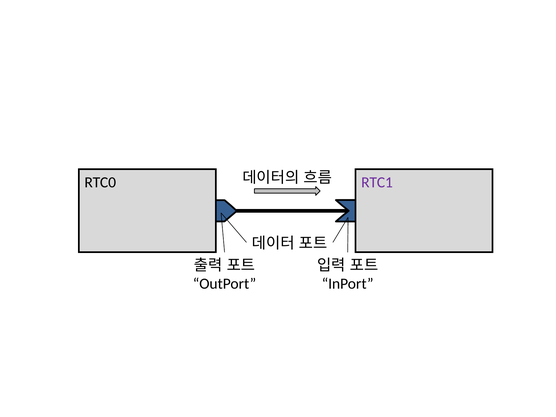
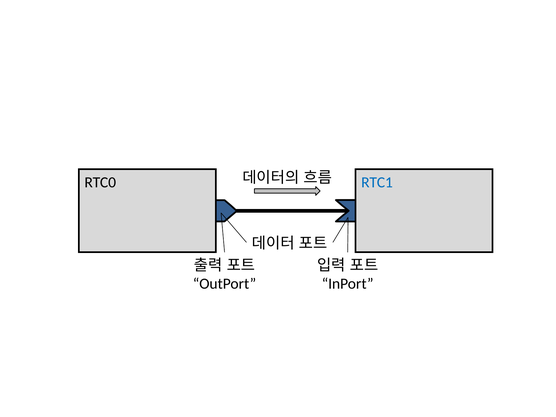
RTC1 colour: purple -> blue (377, 182)
